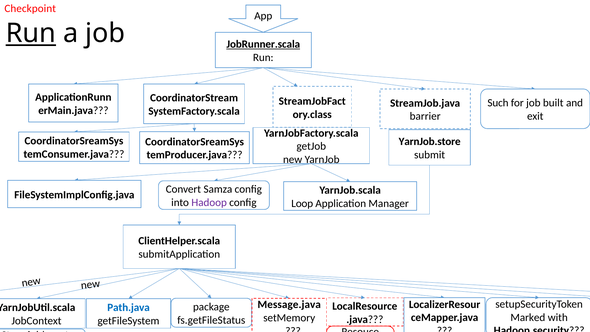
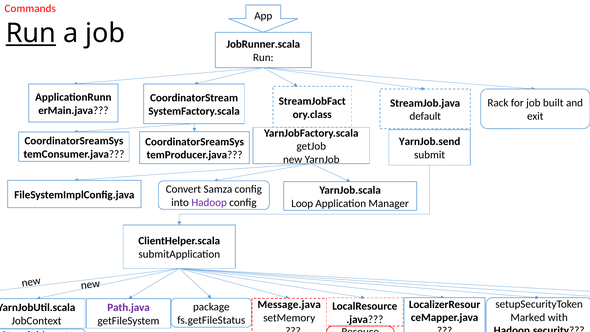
Checkpoint: Checkpoint -> Commands (30, 8)
JobRunner.scala underline: present -> none (263, 44)
Such: Such -> Rack (498, 103)
barrier: barrier -> default (425, 116)
YarnJob.store: YarnJob.store -> YarnJob.send (430, 141)
Path.java colour: blue -> purple (129, 307)
